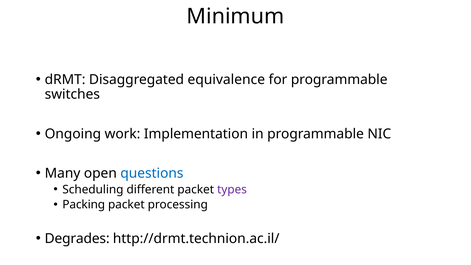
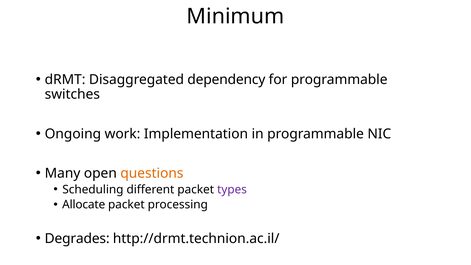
equivalence: equivalence -> dependency (226, 80)
questions colour: blue -> orange (152, 173)
Packing: Packing -> Allocate (84, 205)
